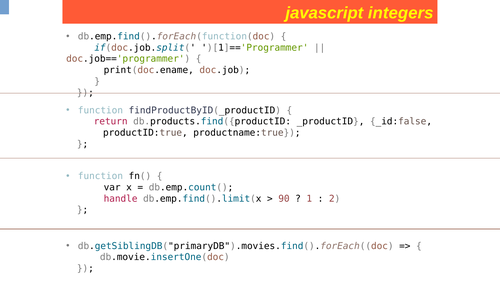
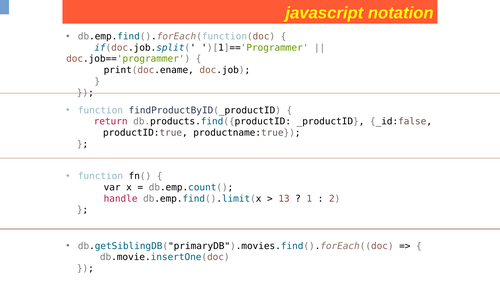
integers: integers -> notation (401, 13)
90: 90 -> 13 (284, 199)
